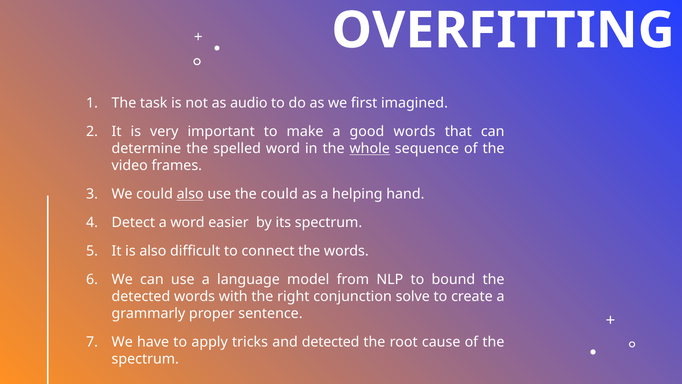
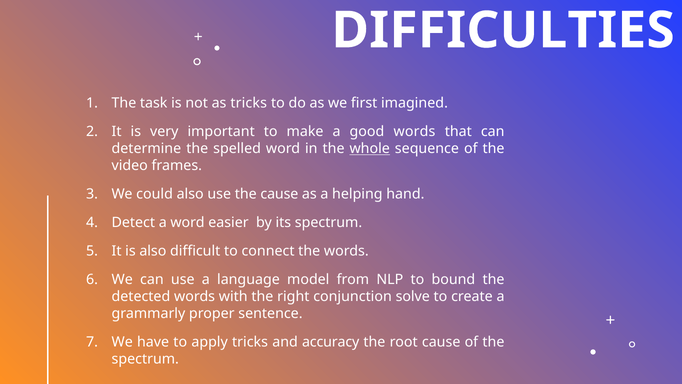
OVERFITTING: OVERFITTING -> DIFFICULTIES (503, 30)
as audio: audio -> tricks (249, 103)
also underline: present -> none (190, 194)
the could: could -> cause (279, 194)
and detected: detected -> accuracy (331, 342)
